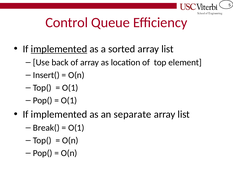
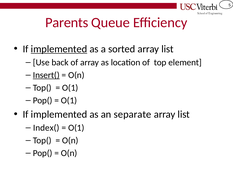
Control: Control -> Parents (67, 23)
Insert( underline: none -> present (46, 75)
Break(: Break( -> Index( (46, 128)
